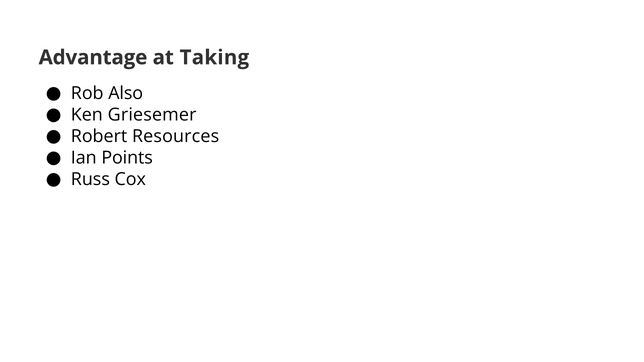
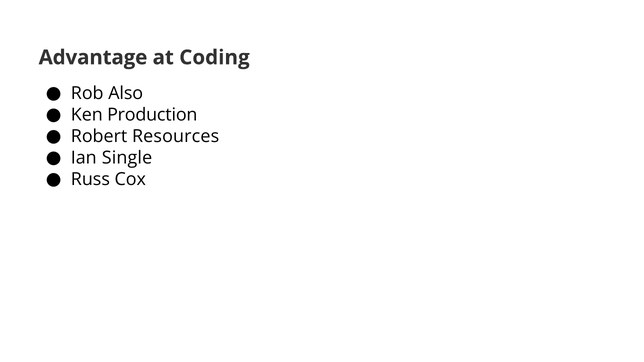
Taking: Taking -> Coding (214, 58)
Griesemer: Griesemer -> Production (152, 115)
Points: Points -> Single (127, 158)
